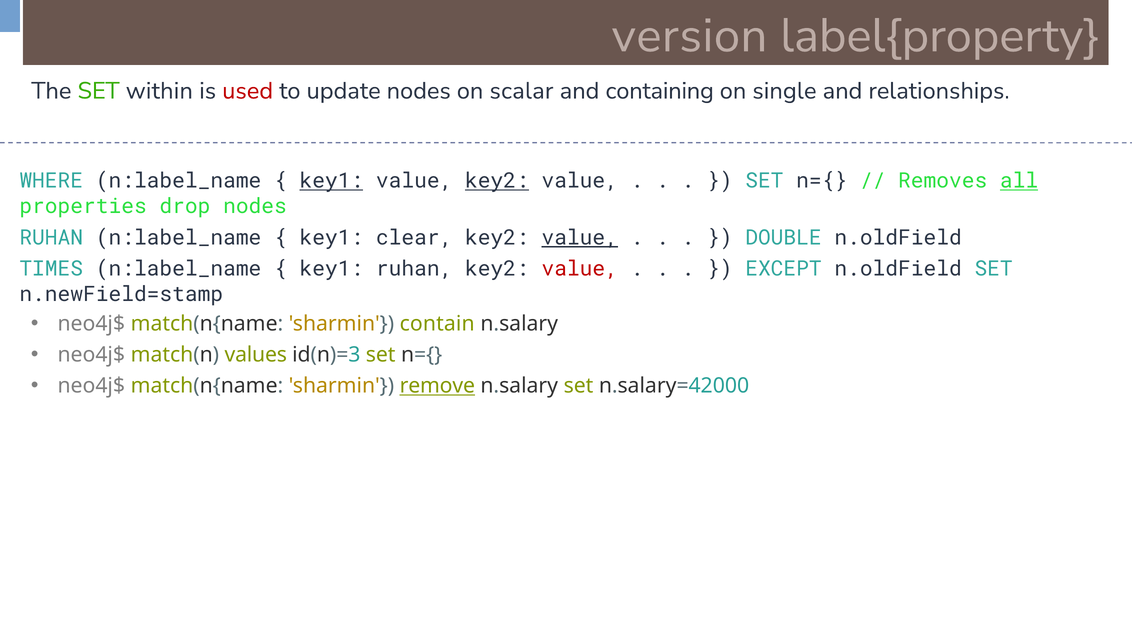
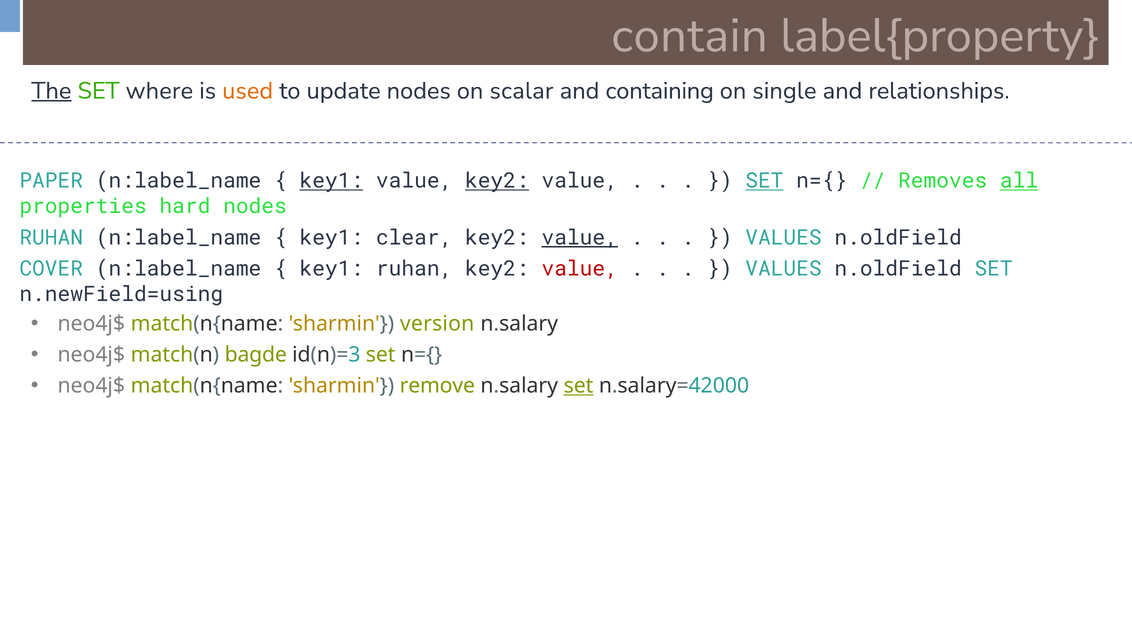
version: version -> contain (690, 36)
The underline: none -> present (51, 91)
within: within -> where (159, 91)
used colour: red -> orange (248, 91)
WHERE: WHERE -> PAPER (51, 181)
SET underline: none -> present (764, 181)
drop: drop -> hard (185, 206)
DOUBLE: DOUBLE -> VALUES (783, 237)
TIMES: TIMES -> COVER (51, 269)
EXCEPT: EXCEPT -> VALUES (783, 269)
n.newField=stamp: n.newField=stamp -> n.newField=using (121, 294)
contain: contain -> version (437, 324)
values: values -> bagde (256, 355)
remove underline: present -> none (437, 386)
set underline: none -> present (579, 386)
